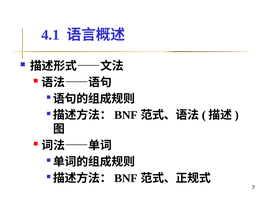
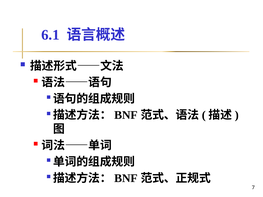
4.1: 4.1 -> 6.1 (50, 35)
